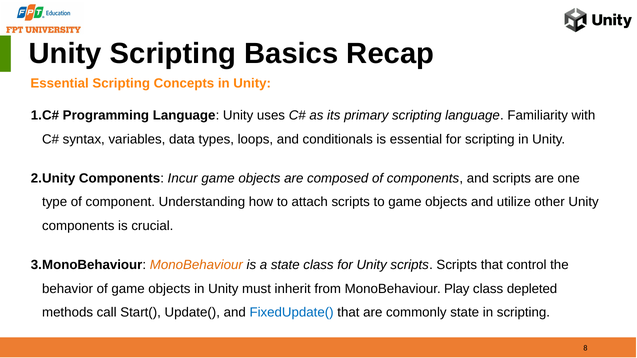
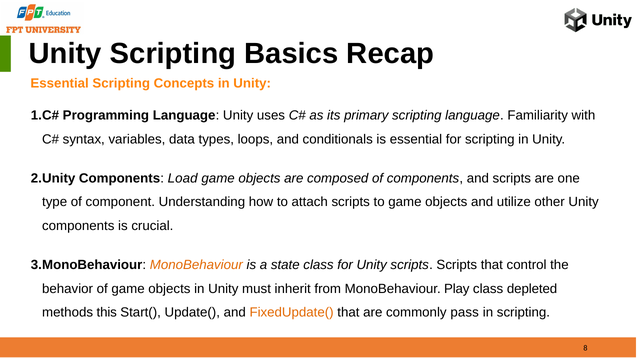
Incur: Incur -> Load (183, 178)
call: call -> this (107, 313)
FixedUpdate( colour: blue -> orange (292, 313)
commonly state: state -> pass (465, 313)
